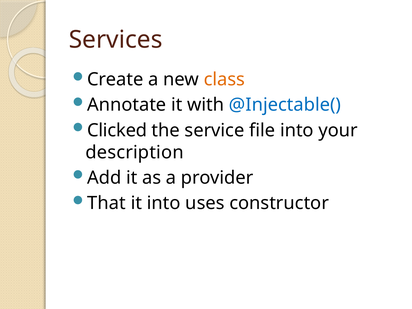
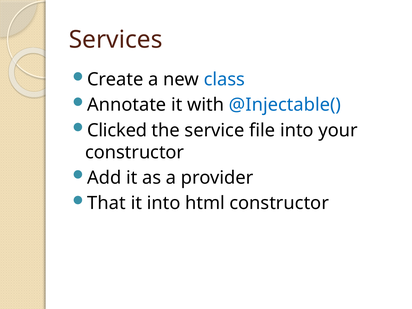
class colour: orange -> blue (224, 80)
description: description -> constructor (135, 152)
uses: uses -> html (205, 203)
